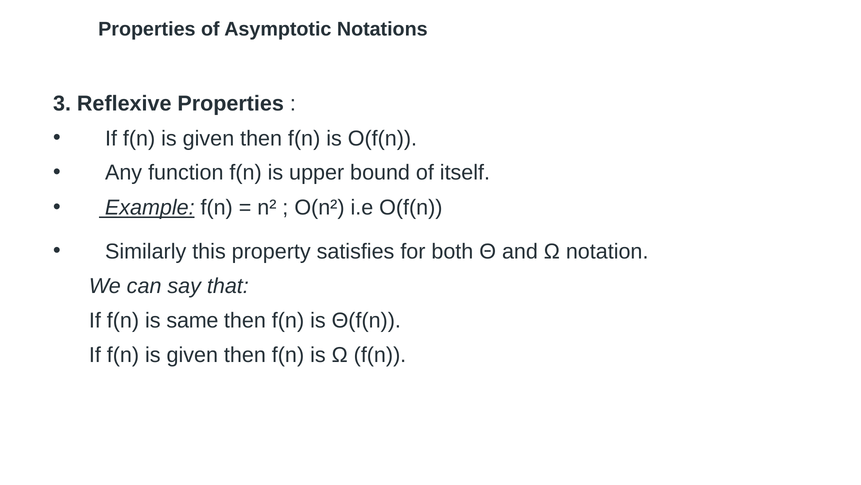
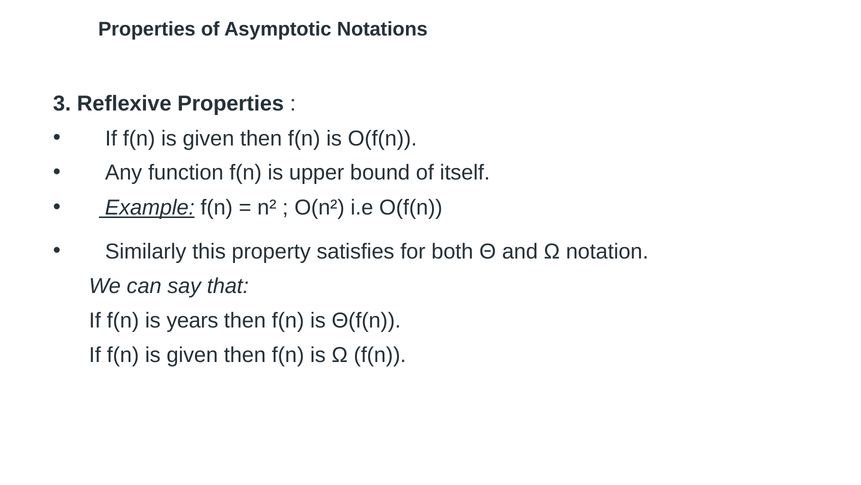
same: same -> years (192, 320)
